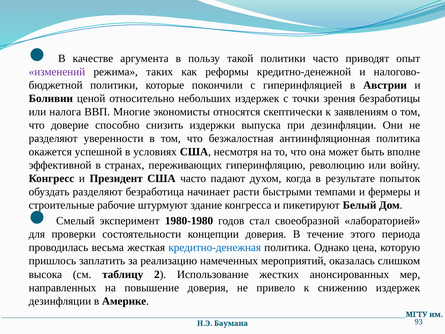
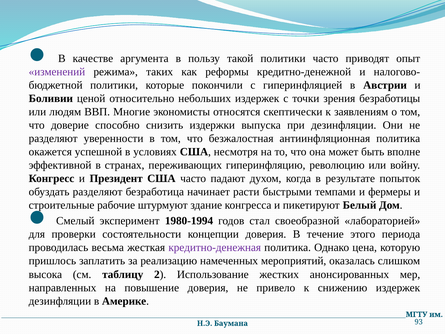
налога: налога -> людям (65, 112)
1980-1980: 1980-1980 -> 1980-1994 (189, 221)
кредитно-денежная colour: blue -> purple (215, 247)
